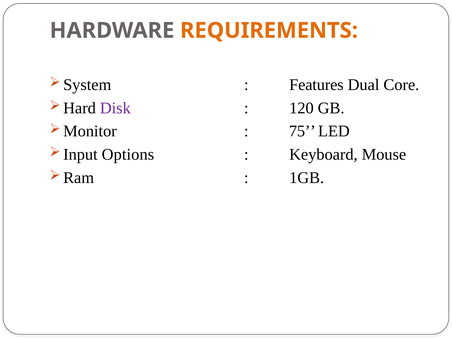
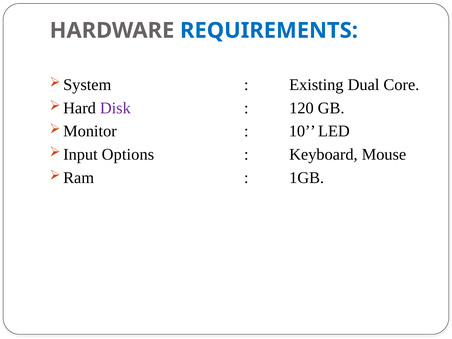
REQUIREMENTS colour: orange -> blue (269, 31)
Features: Features -> Existing (316, 85)
75: 75 -> 10 (302, 131)
